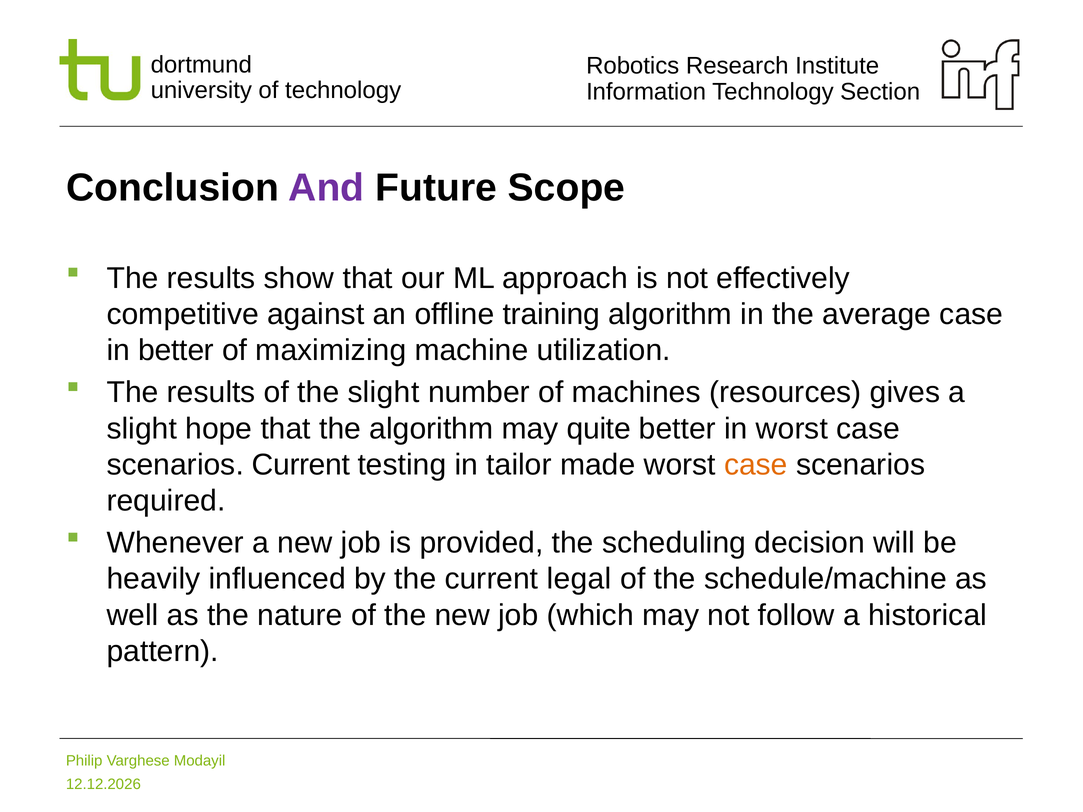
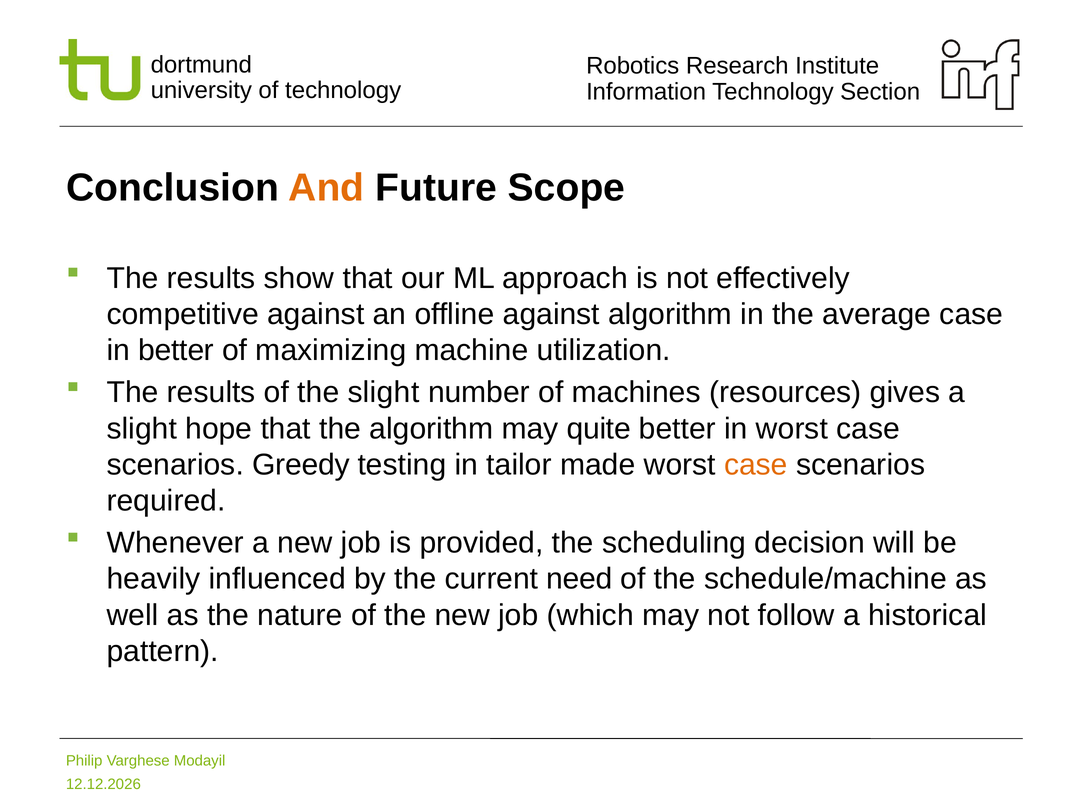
And colour: purple -> orange (326, 188)
offline training: training -> against (551, 314)
scenarios Current: Current -> Greedy (301, 465)
legal: legal -> need (580, 579)
